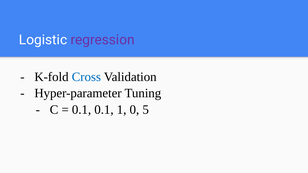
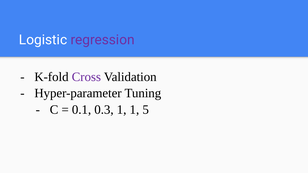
Cross colour: blue -> purple (86, 77)
0.1 0.1: 0.1 -> 0.3 (104, 110)
1 0: 0 -> 1 (134, 110)
